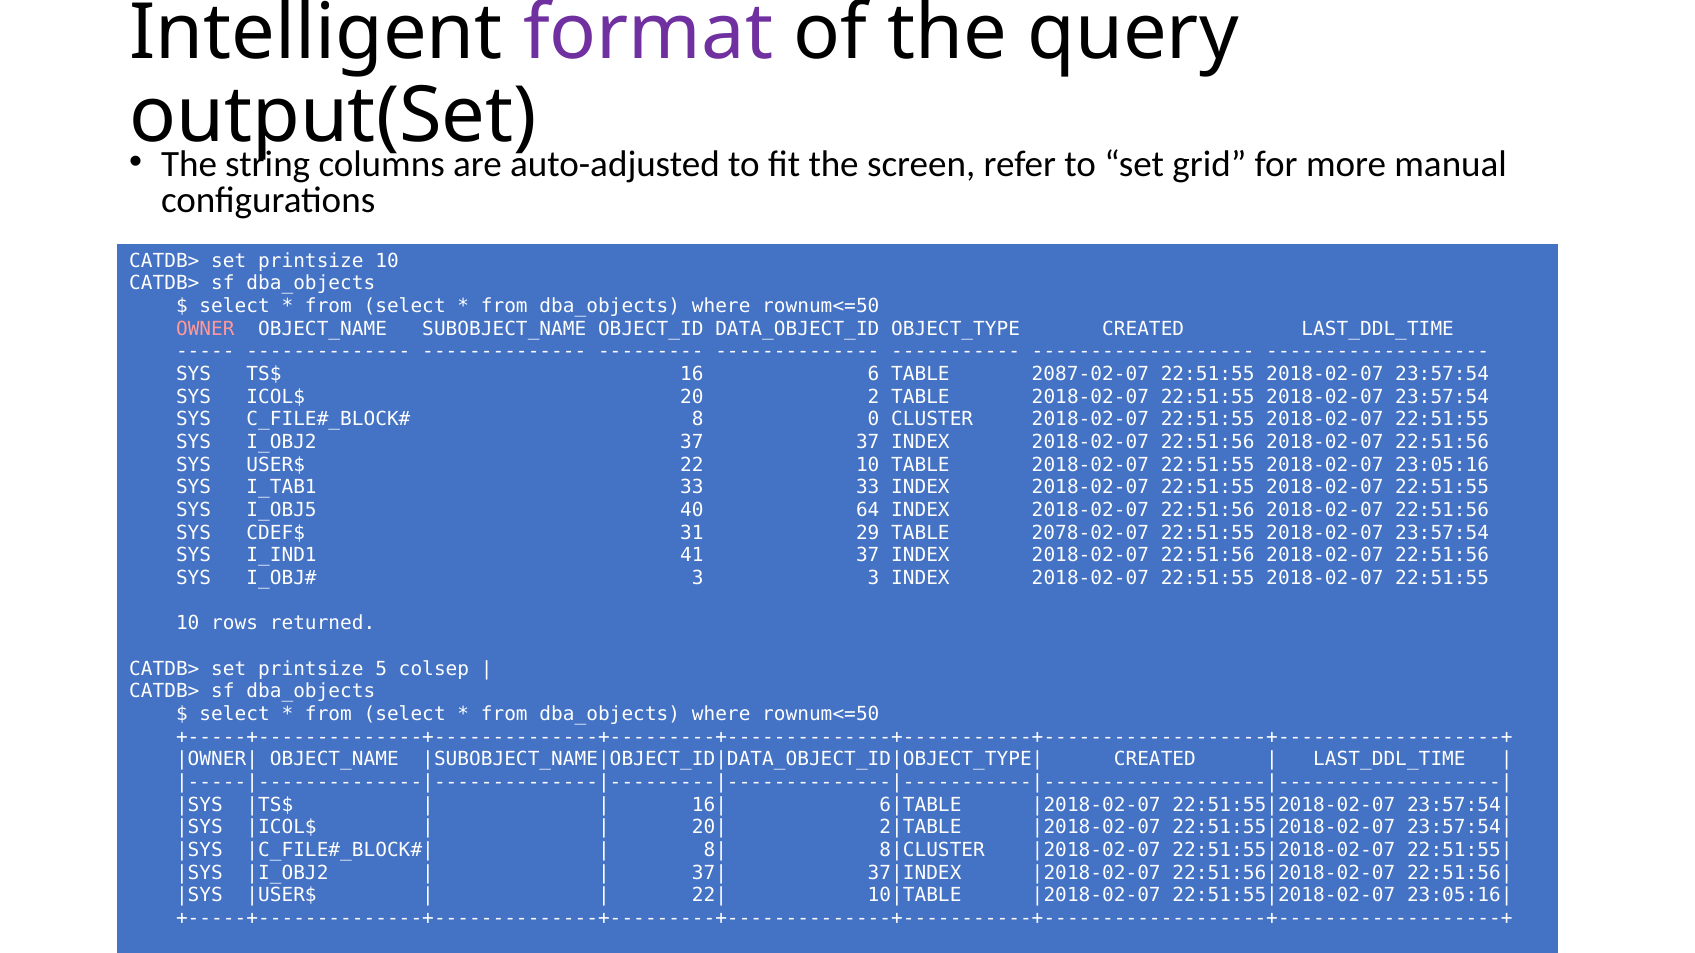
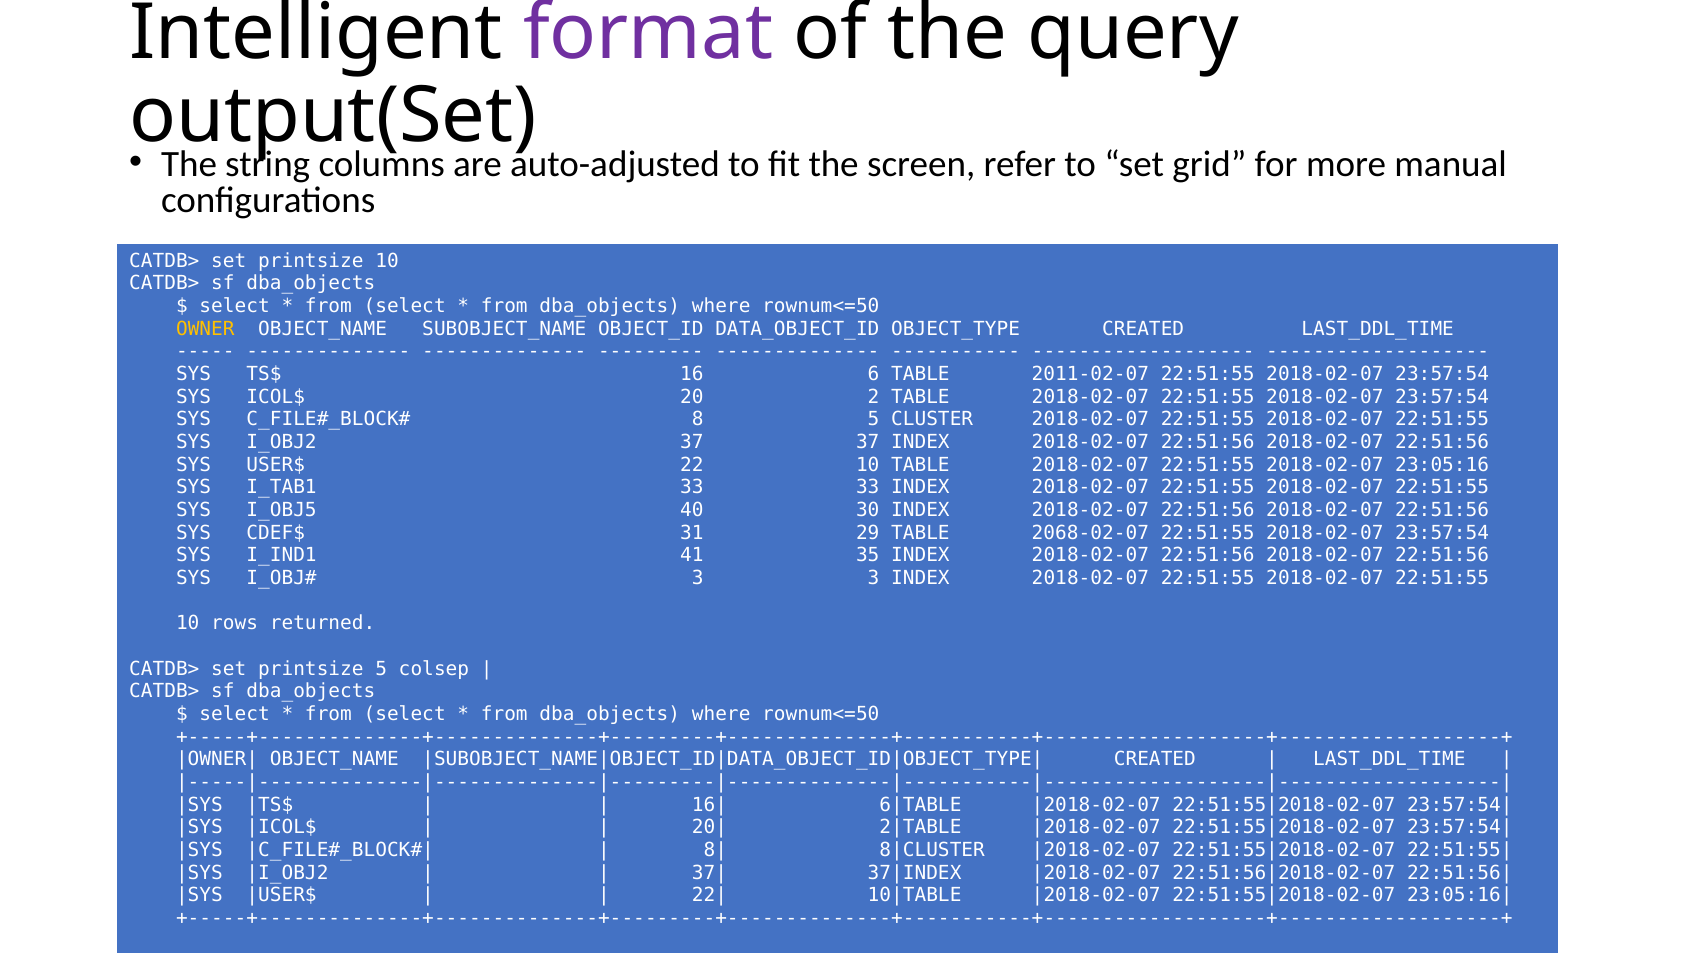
OWNER colour: pink -> yellow (205, 329)
2087-02-07: 2087-02-07 -> 2011-02-07 (1090, 374)
8 0: 0 -> 5 (874, 420)
64: 64 -> 30 (868, 510)
2078-02-07: 2078-02-07 -> 2068-02-07 (1090, 533)
41 37: 37 -> 35 (868, 556)
